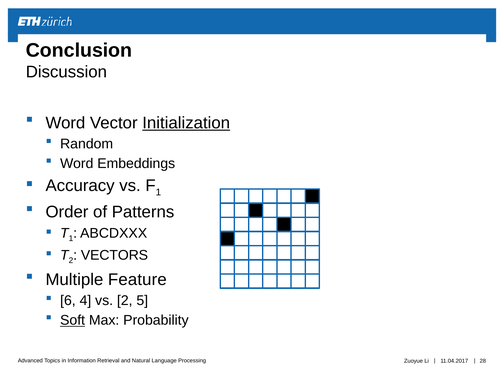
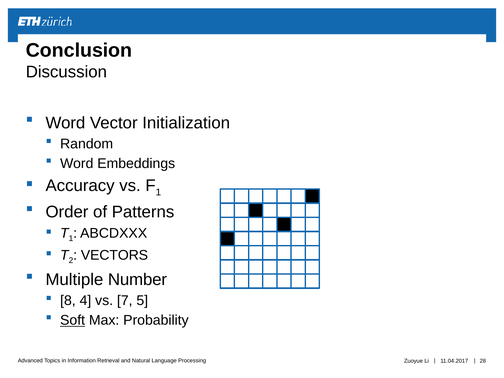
Initialization underline: present -> none (186, 123)
Feature: Feature -> Number (137, 280)
6: 6 -> 8 (68, 301)
vs 2: 2 -> 7 (125, 301)
